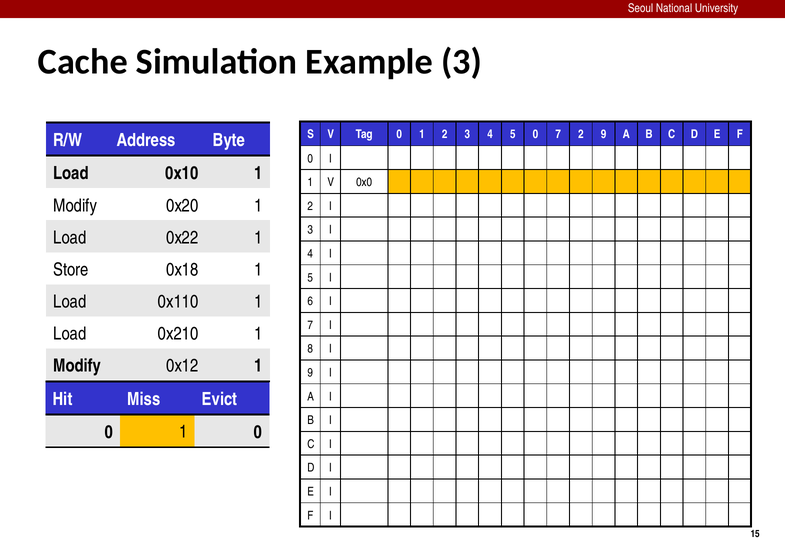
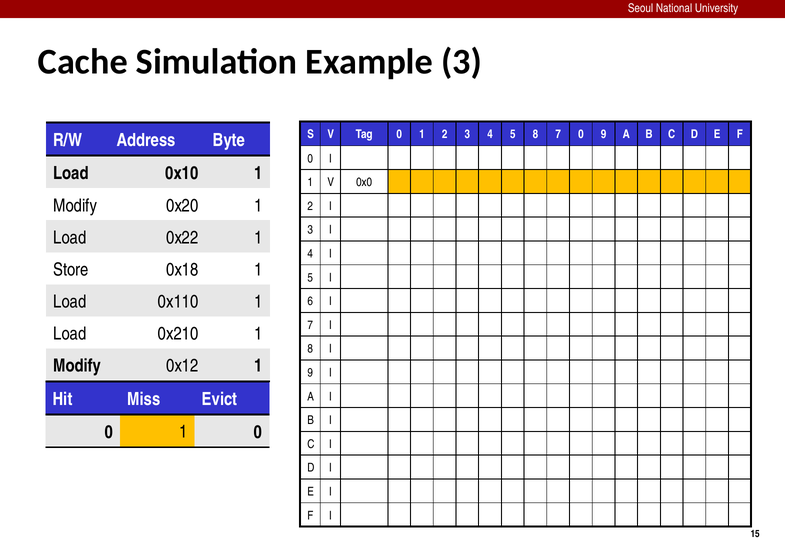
5 0: 0 -> 8 (535, 134)
7 2: 2 -> 0 (581, 134)
